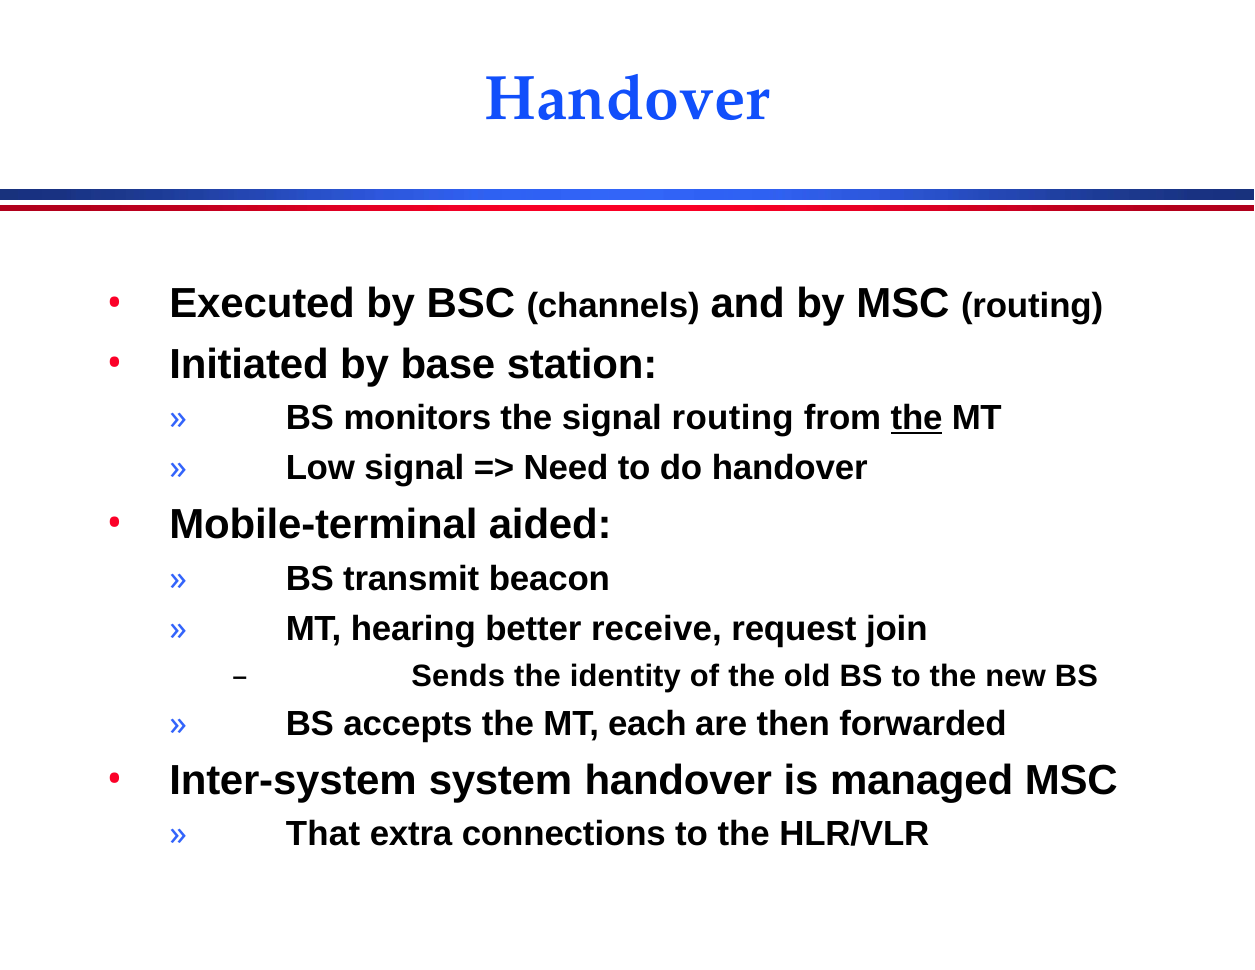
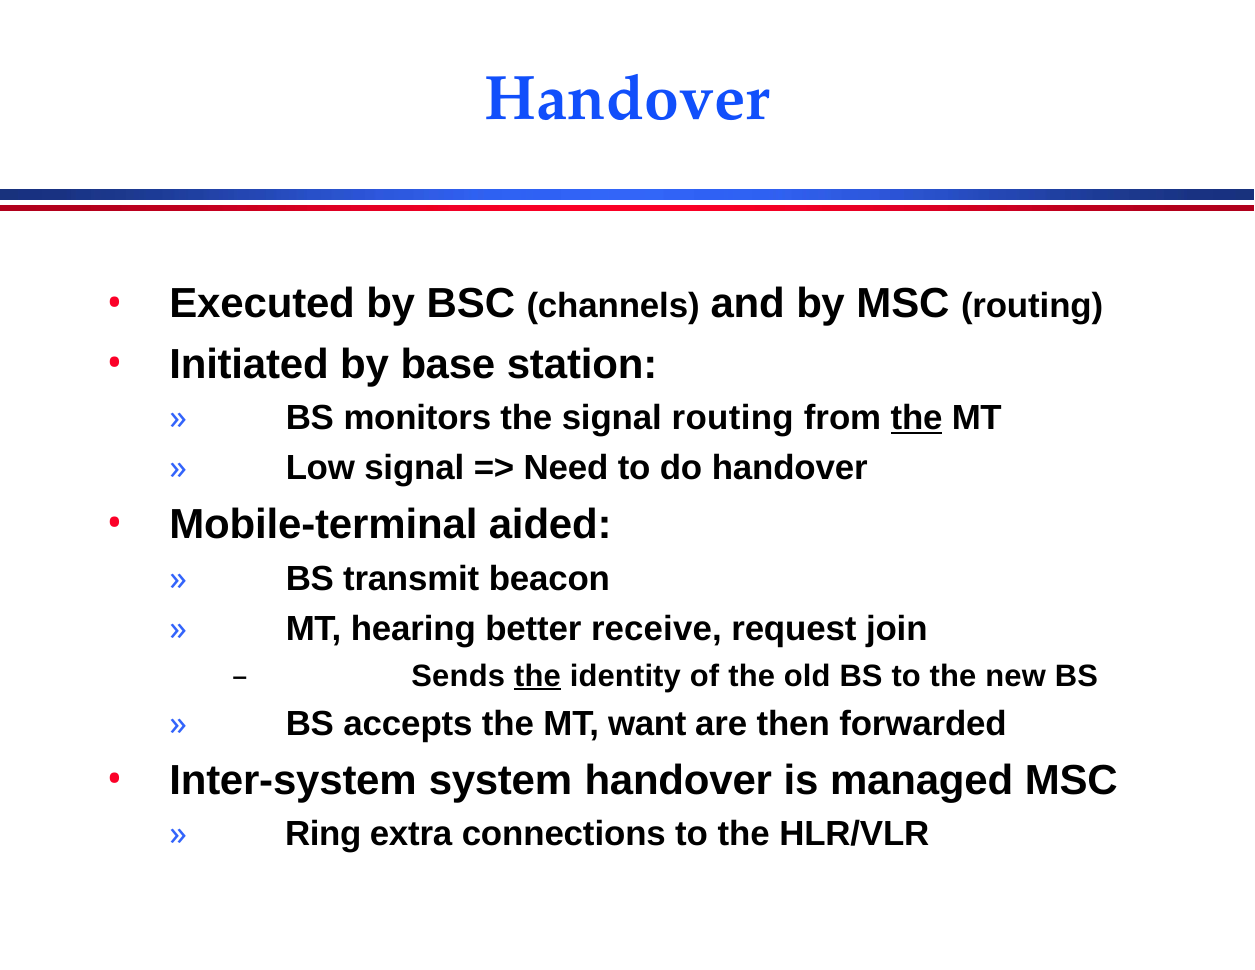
the underline: none -> present (537, 676)
each: each -> want (647, 724)
That: That -> Ring (323, 834)
